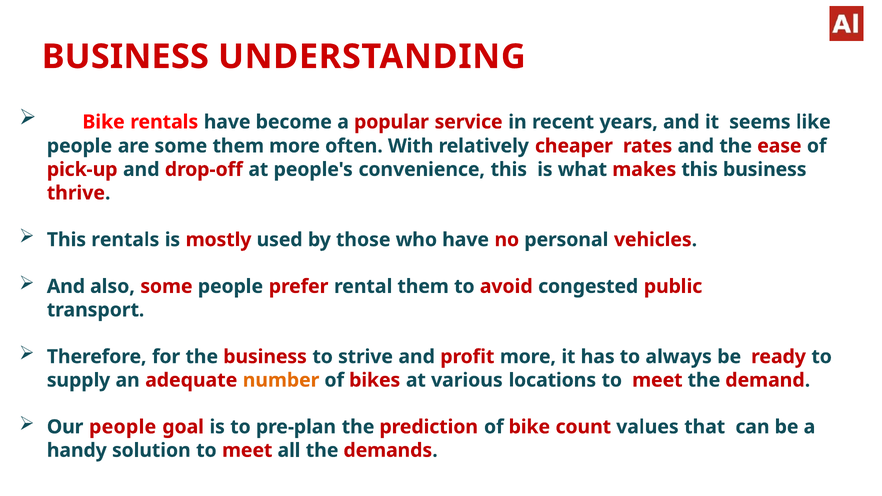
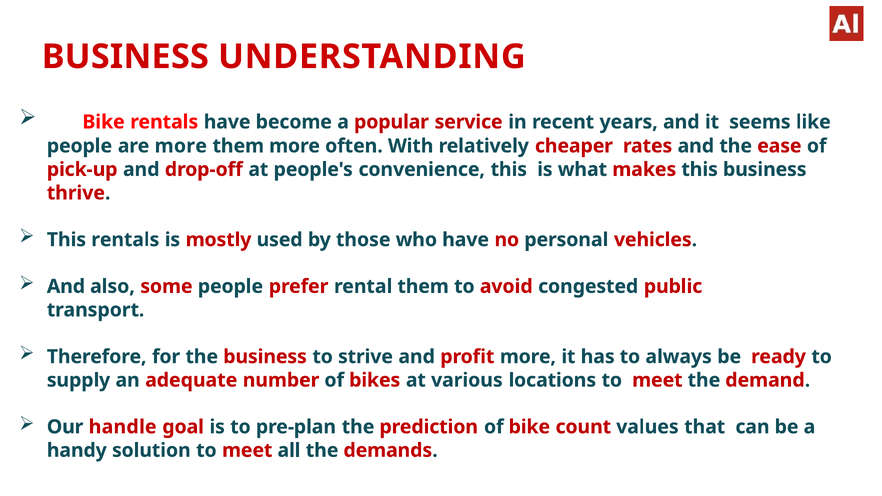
are some: some -> more (181, 146)
number colour: orange -> red (281, 380)
Our people: people -> handle (123, 427)
